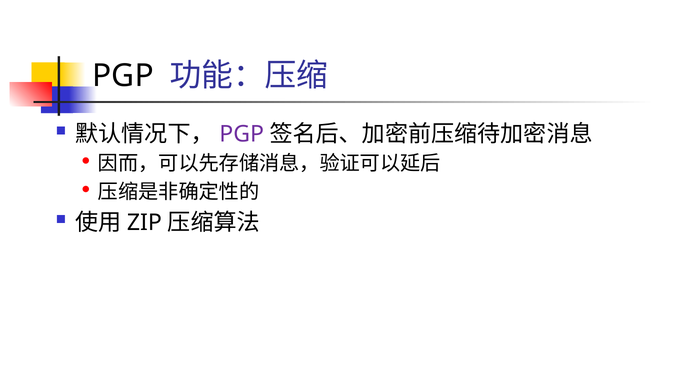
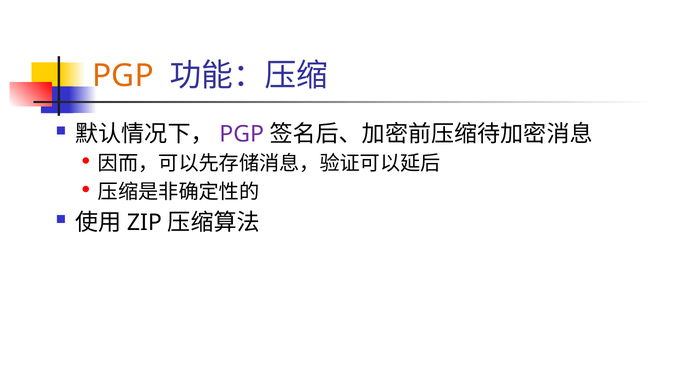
PGP colour: black -> orange (123, 76)
